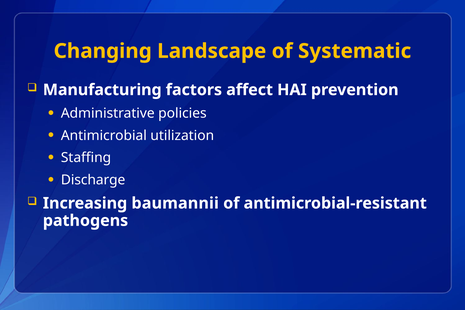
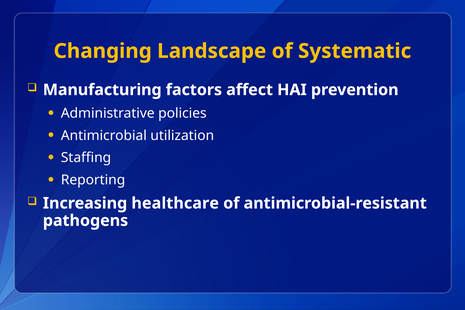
Discharge: Discharge -> Reporting (93, 180)
baumannii: baumannii -> healthcare (175, 203)
